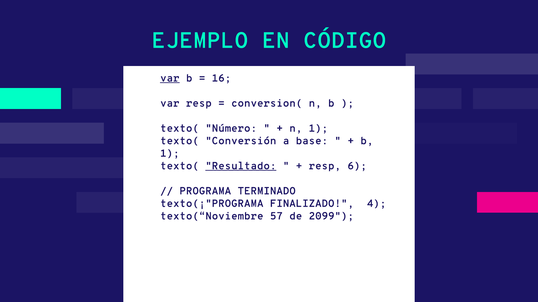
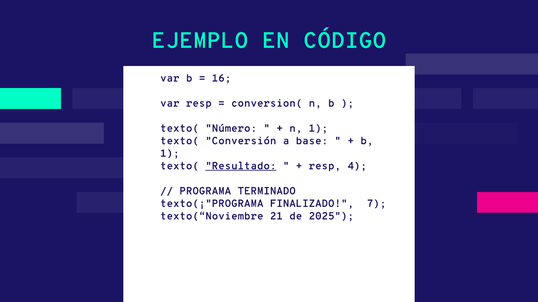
var underline: present -> none (170, 78)
6: 6 -> 4 (357, 166)
4: 4 -> 7 (377, 204)
57: 57 -> 21 (276, 216)
2099: 2099 -> 2025 (331, 216)
